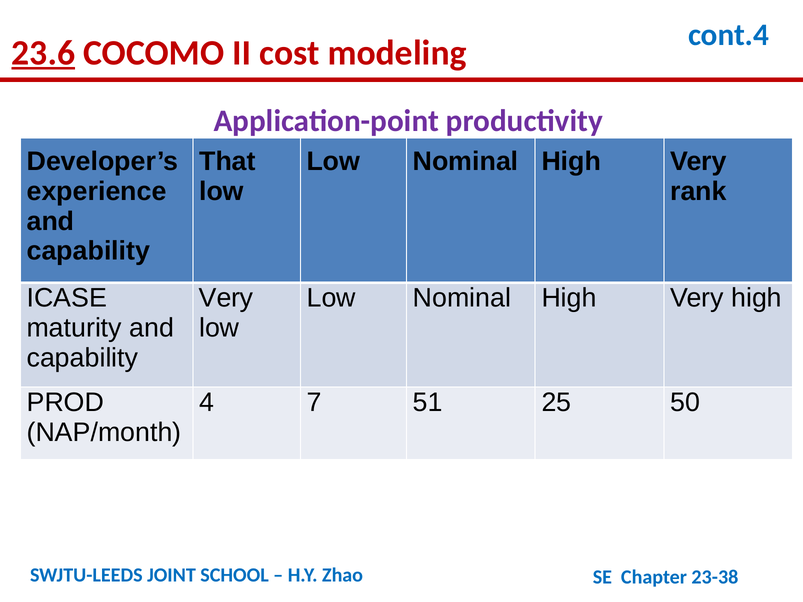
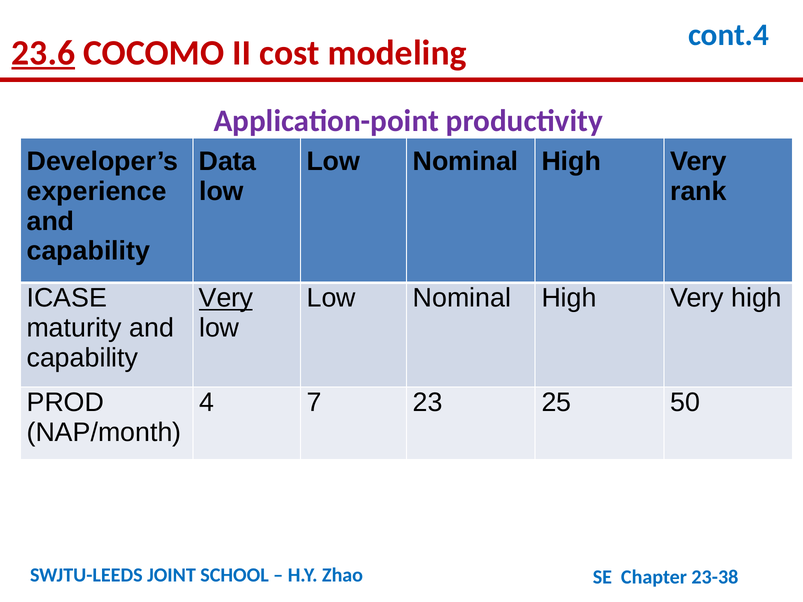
That: That -> Data (228, 162)
Very underline: none -> present (226, 298)
51: 51 -> 23 (428, 403)
